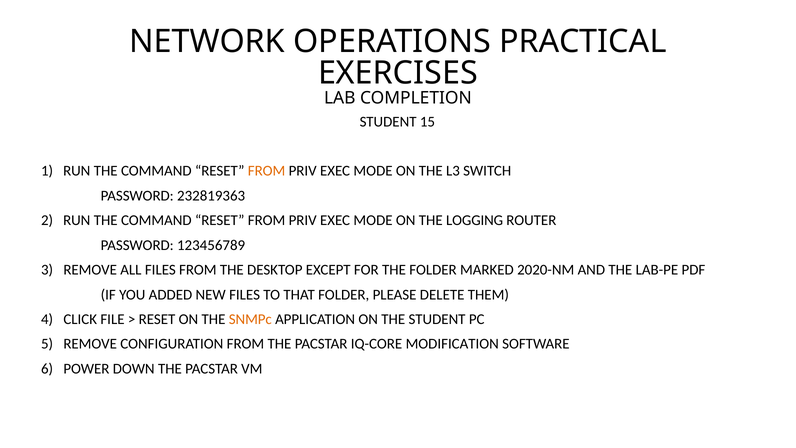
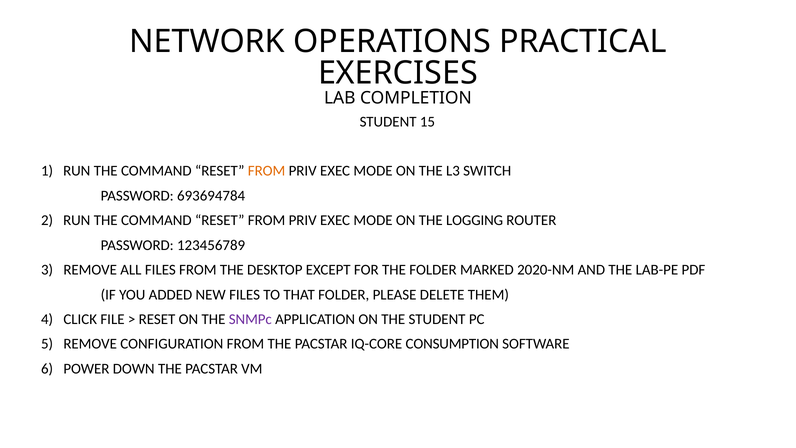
232819363: 232819363 -> 693694784 (211, 196)
SNMPc colour: orange -> purple (250, 319)
MODIFICATION: MODIFICATION -> CONSUMPTION (452, 344)
